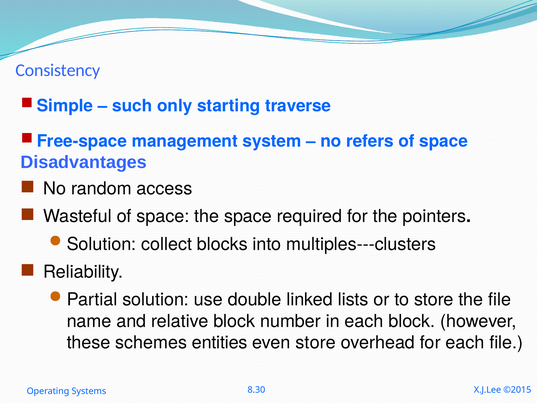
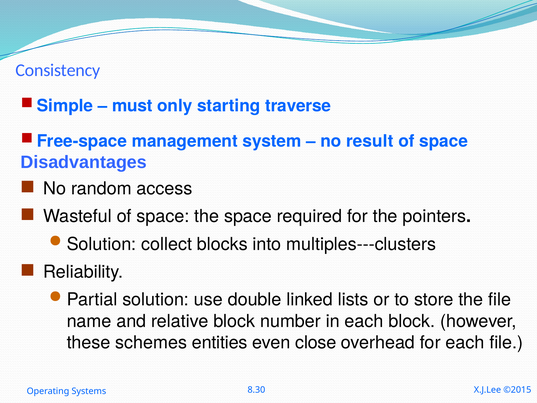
such: such -> must (132, 106)
refers: refers -> result (370, 141)
even store: store -> close (316, 342)
